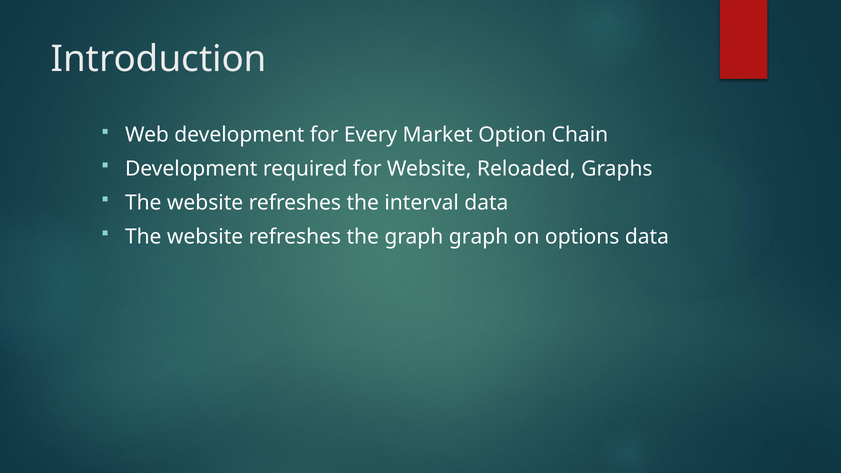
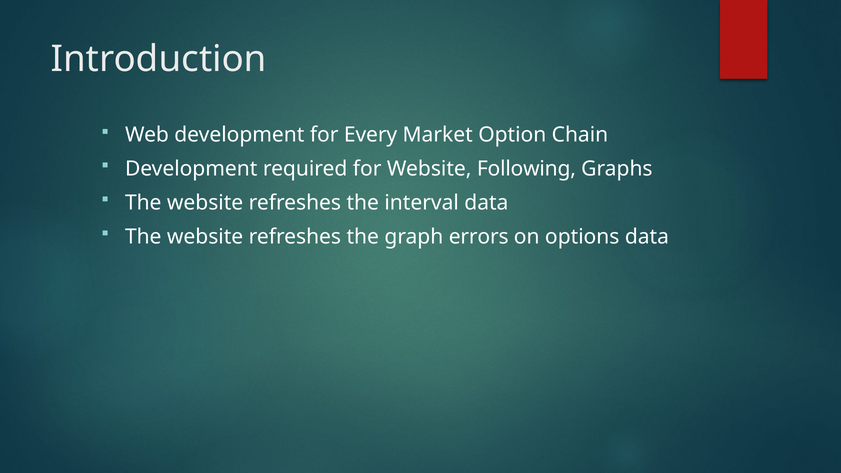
Reloaded: Reloaded -> Following (526, 169)
graph graph: graph -> errors (479, 237)
